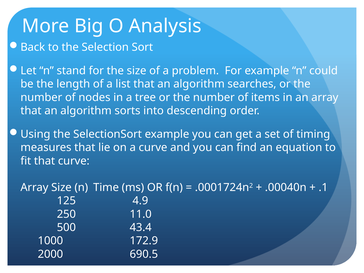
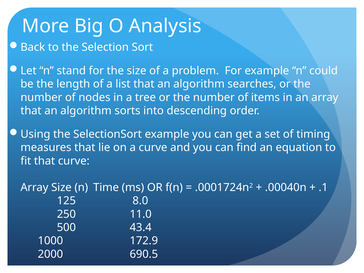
4.9: 4.9 -> 8.0 (140, 201)
